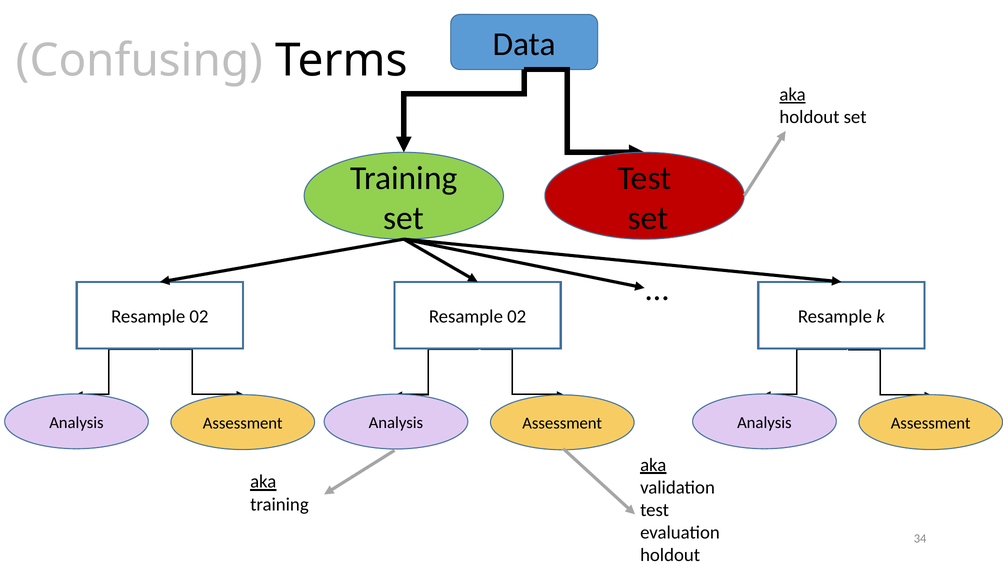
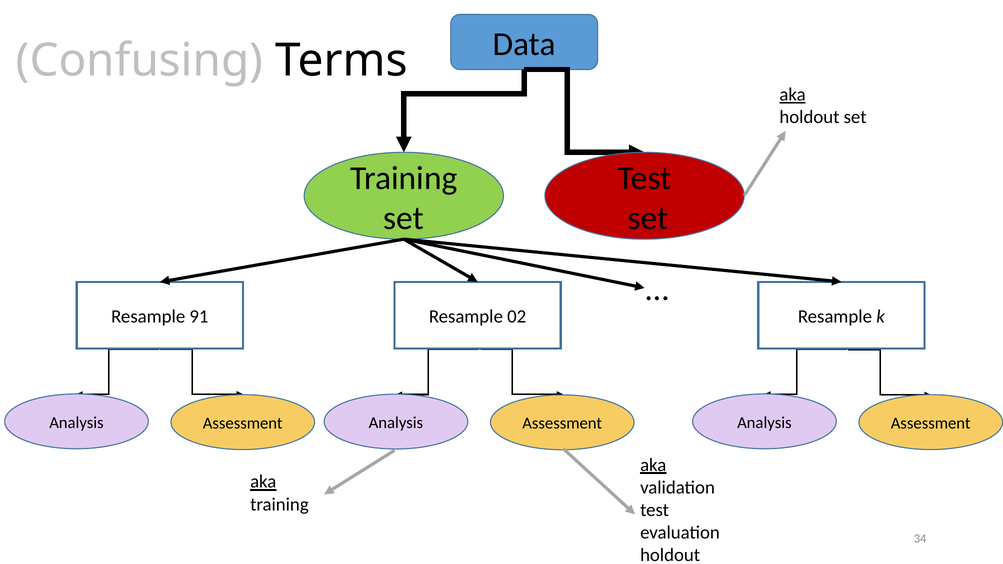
02: 02 -> 91 (199, 317)
